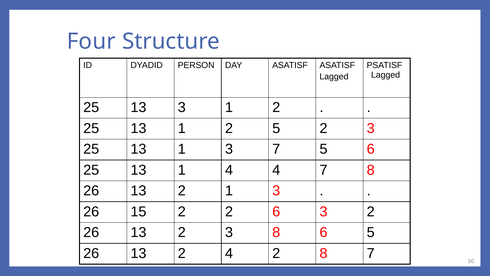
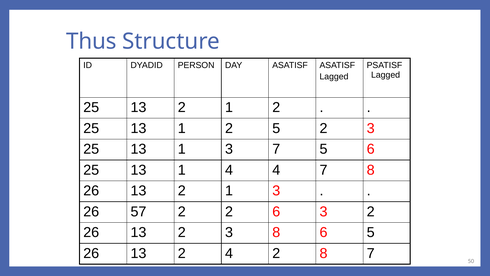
Four: Four -> Thus (91, 41)
25 13 3: 3 -> 2 (182, 107)
15: 15 -> 57 (138, 211)
